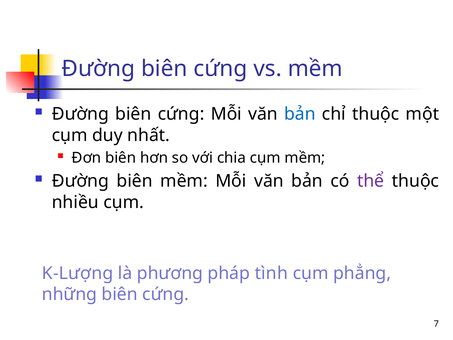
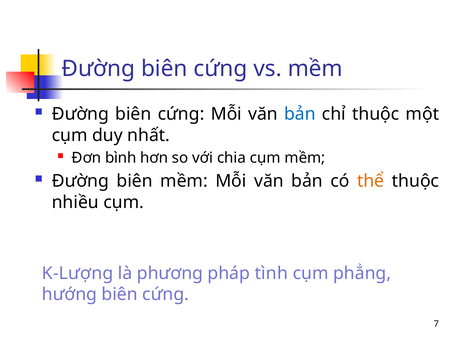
Đơn biên: biên -> bình (121, 158)
thể colour: purple -> orange (371, 181)
những: những -> hướng (69, 294)
